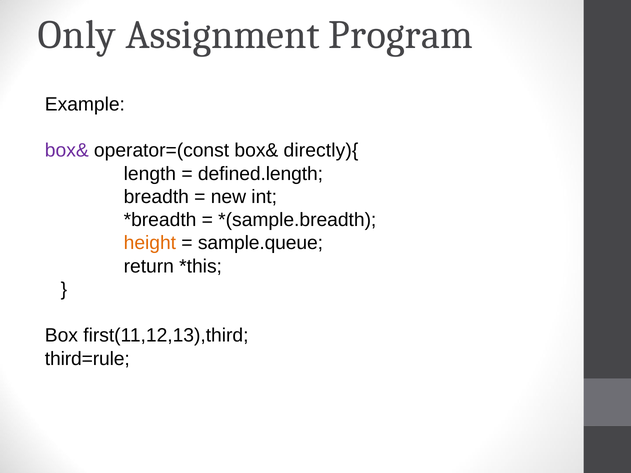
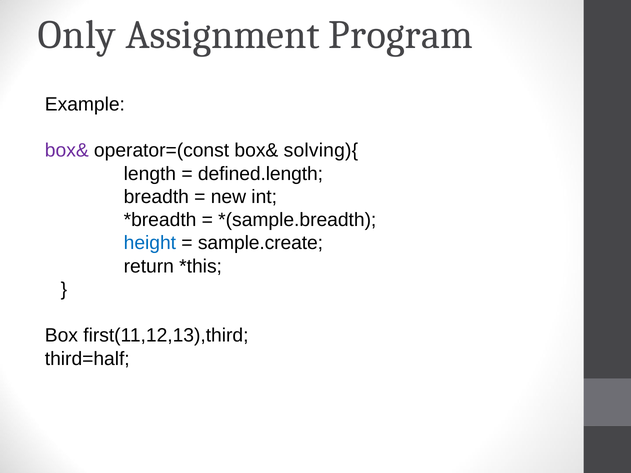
directly){: directly){ -> solving){ (321, 151)
height colour: orange -> blue (150, 243)
sample.queue: sample.queue -> sample.create (260, 243)
third=rule: third=rule -> third=half (87, 359)
